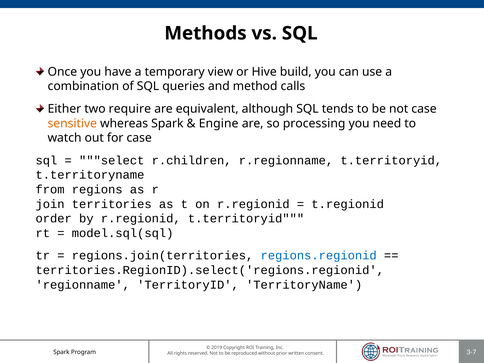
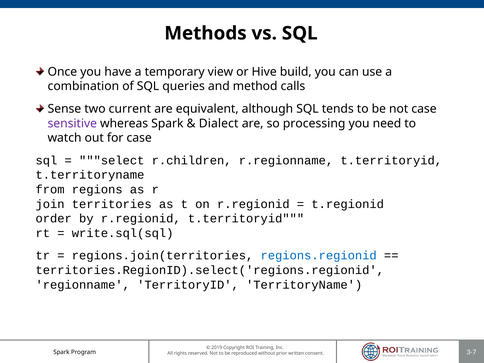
Either: Either -> Sense (64, 109)
require: require -> current (130, 109)
sensitive colour: orange -> purple (72, 123)
Engine: Engine -> Dialect (219, 123)
model.sql(sql: model.sql(sql -> write.sql(sql (123, 233)
